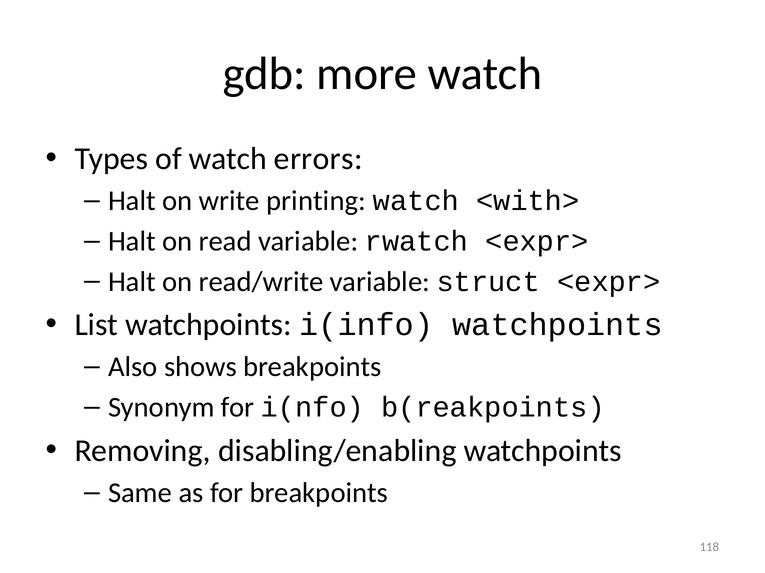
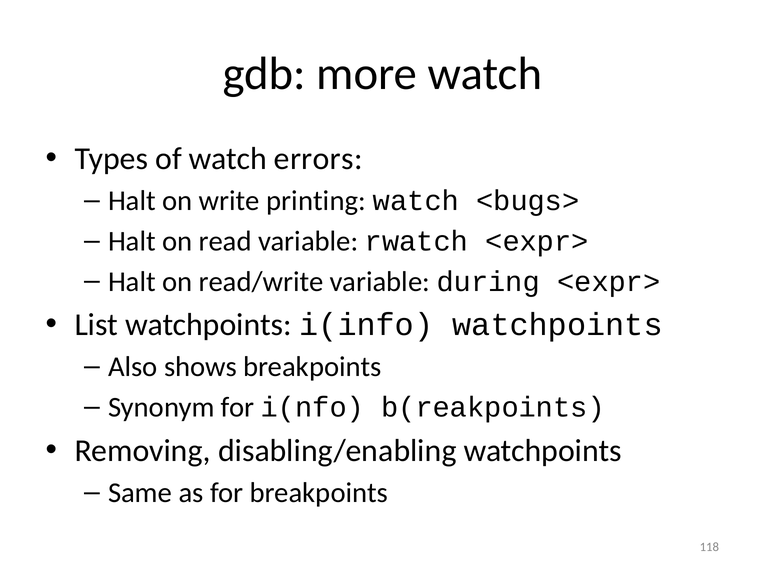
<with>: <with> -> <bugs> (528, 201)
struct: struct -> during (488, 282)
